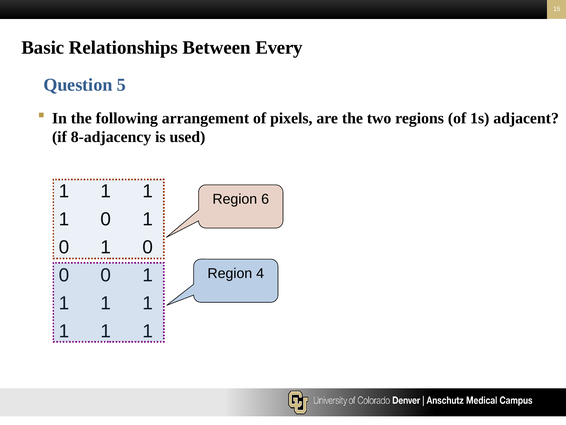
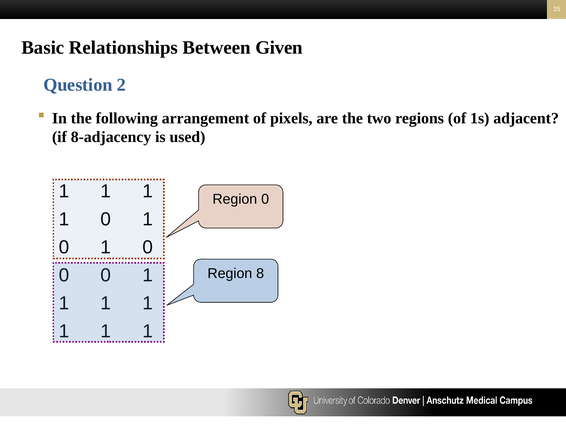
Every: Every -> Given (279, 47)
5: 5 -> 2 (121, 85)
Region 6: 6 -> 0 (265, 199)
4: 4 -> 8 (260, 273)
